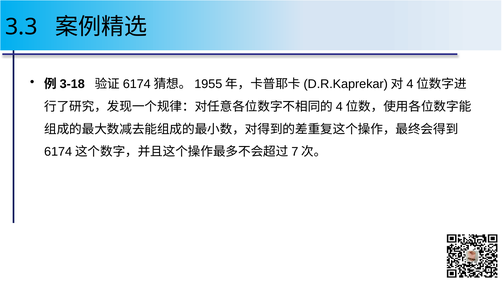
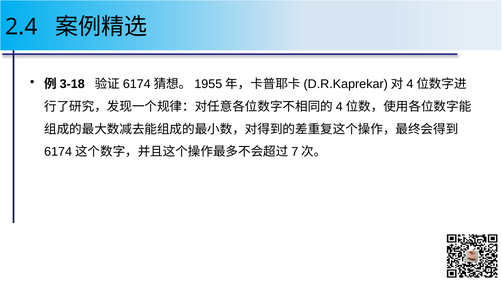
3.3: 3.3 -> 2.4 (21, 27)
